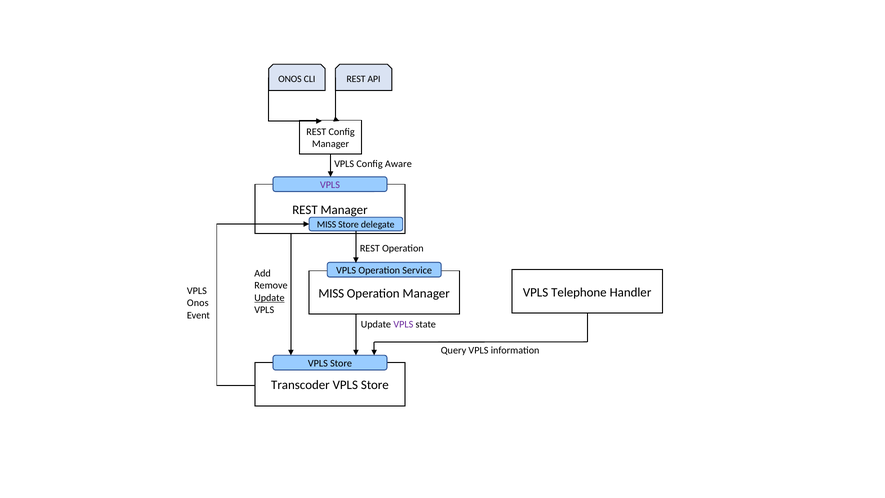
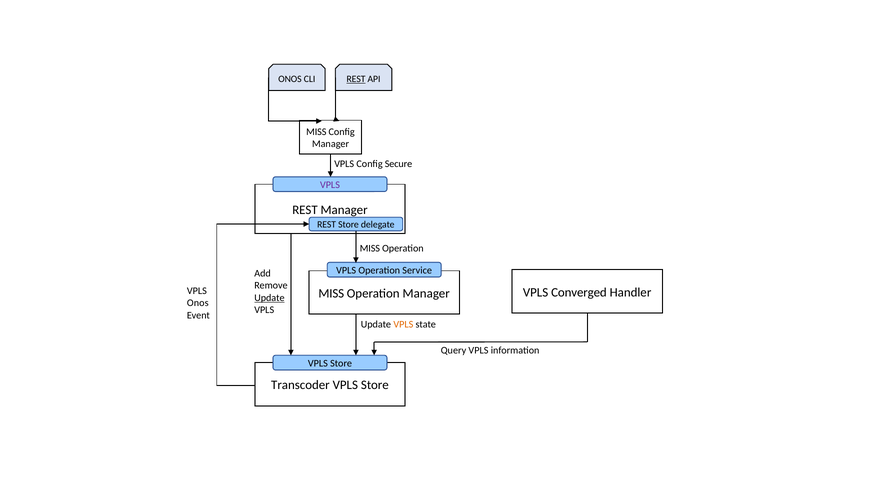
REST underline: none -> present (356, 79)
REST: REST -> MISS (316, 132)
Aware: Aware -> Secure (398, 164)
MISS: MISS -> REST (327, 225)
REST: REST -> MISS (370, 249)
Telephone: Telephone -> Converged (579, 292)
VPLS colour: purple -> orange (403, 324)
